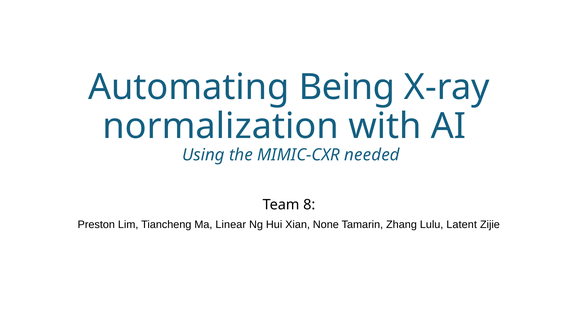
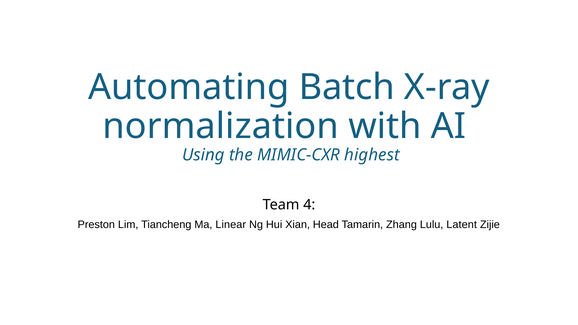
Being: Being -> Batch (347, 87)
needed: needed -> highest (372, 155)
8: 8 -> 4 (309, 205)
None: None -> Head (326, 225)
